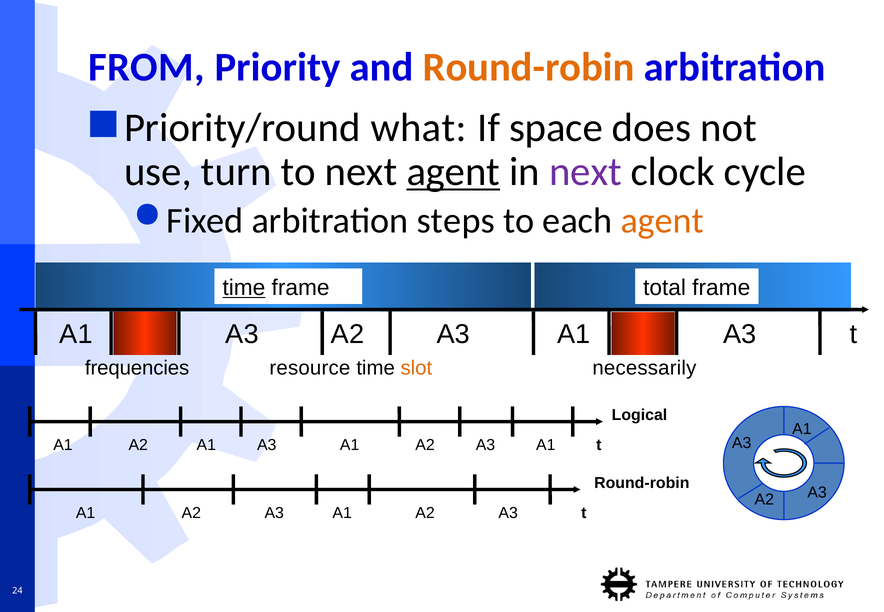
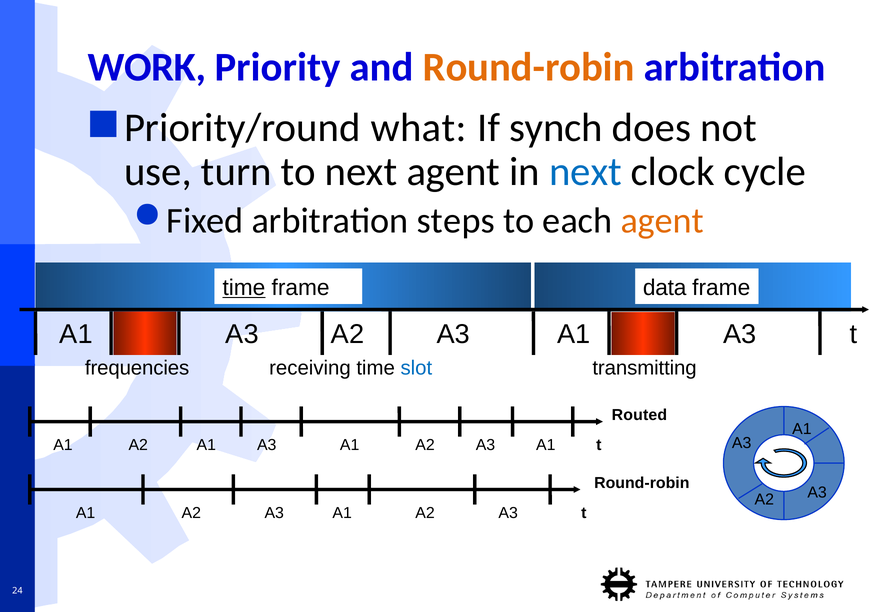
FROM: FROM -> WORK (147, 67)
space: space -> synch (556, 128)
agent underline: present -> none (453, 172)
next colour: purple -> blue (585, 172)
total: total -> data (665, 288)
resource: resource -> receiving (310, 368)
slot colour: orange -> blue (416, 368)
necessarily: necessarily -> transmitting (645, 368)
Logical: Logical -> Routed (639, 415)
